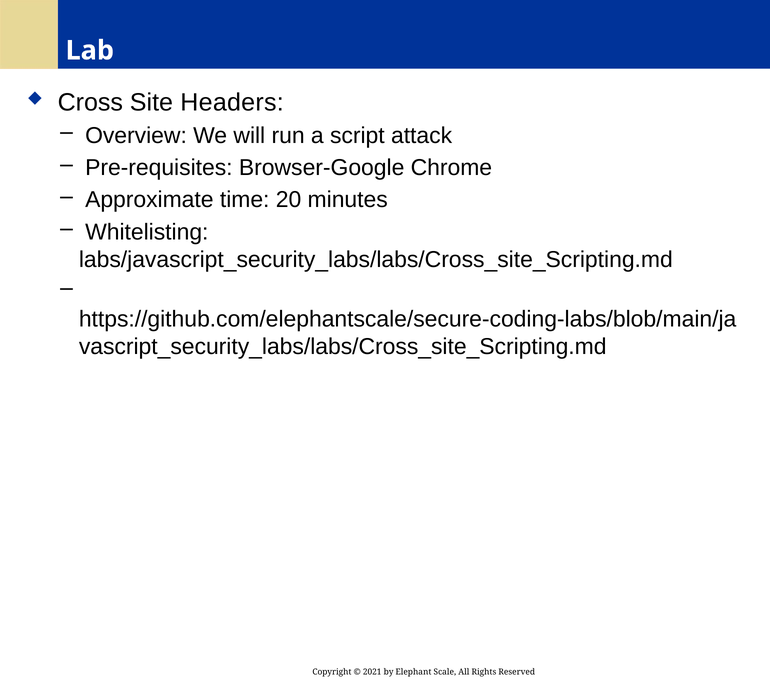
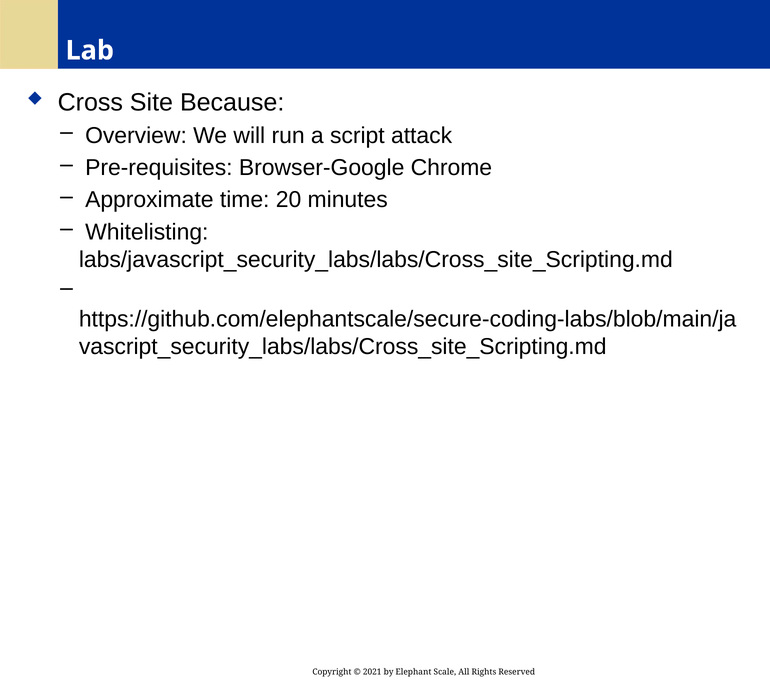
Headers: Headers -> Because (232, 102)
